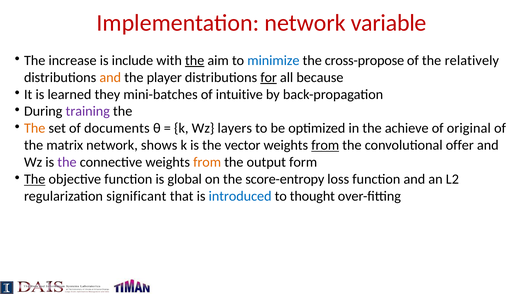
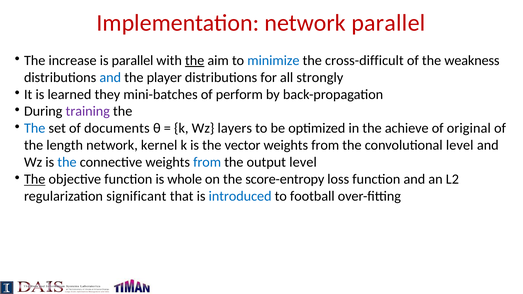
network variable: variable -> parallel (388, 23)
is include: include -> parallel (132, 60)
cross-propose: cross-propose -> cross-difficult (364, 60)
relatively: relatively -> weakness (472, 60)
and colour: orange -> blue (110, 77)
for underline: present -> none (269, 77)
because: because -> strongly (320, 77)
intuitive: intuitive -> perform (239, 94)
The colour: orange -> blue (35, 128)
matrix: matrix -> length (65, 145)
shows: shows -> kernel (159, 145)
from underline: present -> none (325, 145)
convolutional offer: offer -> level (460, 145)
the colour: purple -> blue (67, 162)
from colour: orange -> blue (207, 162)
output form: form -> level (303, 162)
global: global -> whole (185, 179)
thought: thought -> football (312, 196)
